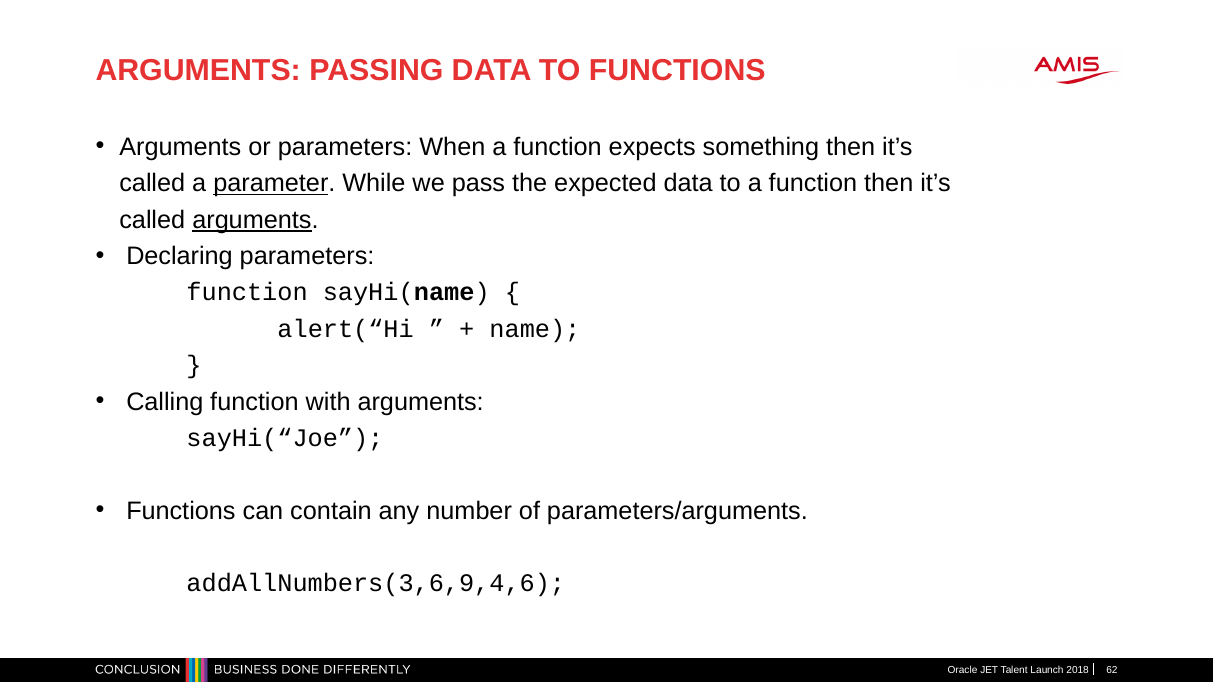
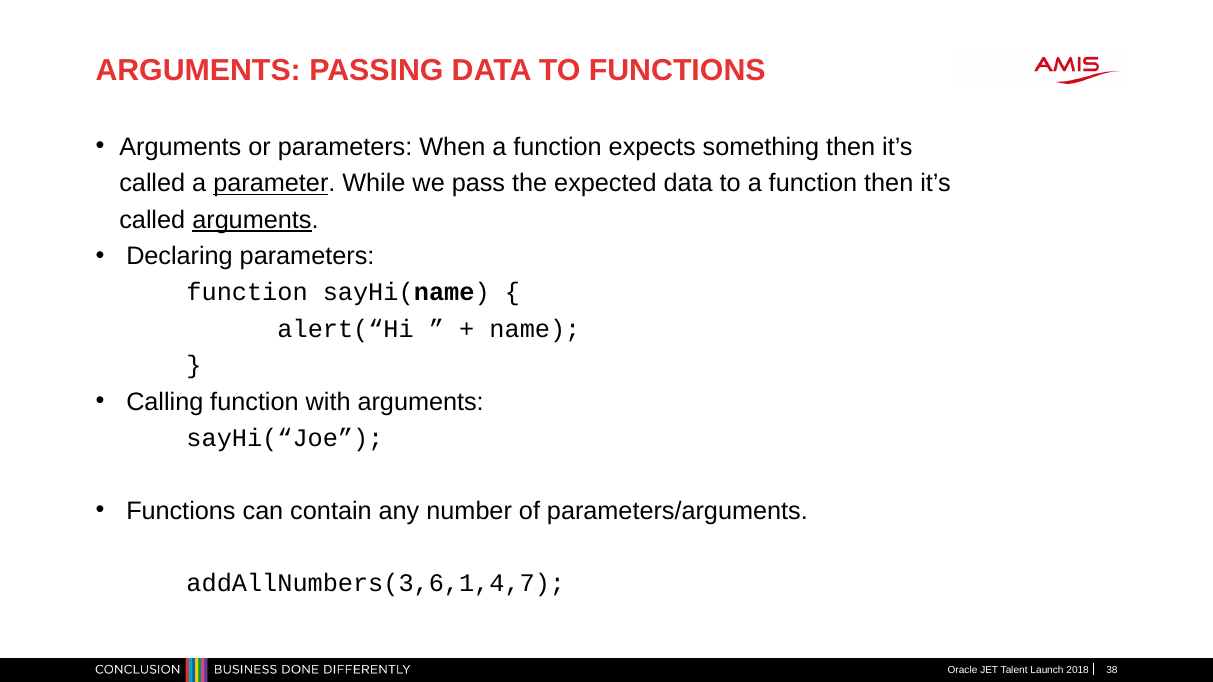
addAllNumbers(3,6,9,4,6: addAllNumbers(3,6,9,4,6 -> addAllNumbers(3,6,1,4,7 (376, 584)
62: 62 -> 38 (1112, 671)
